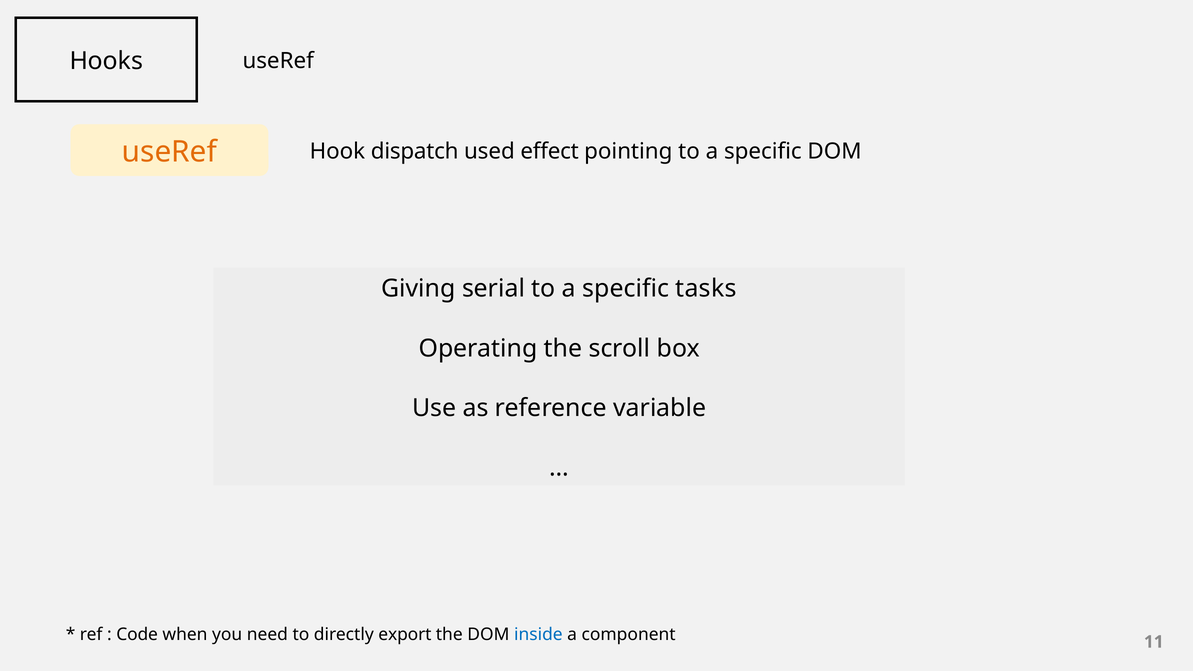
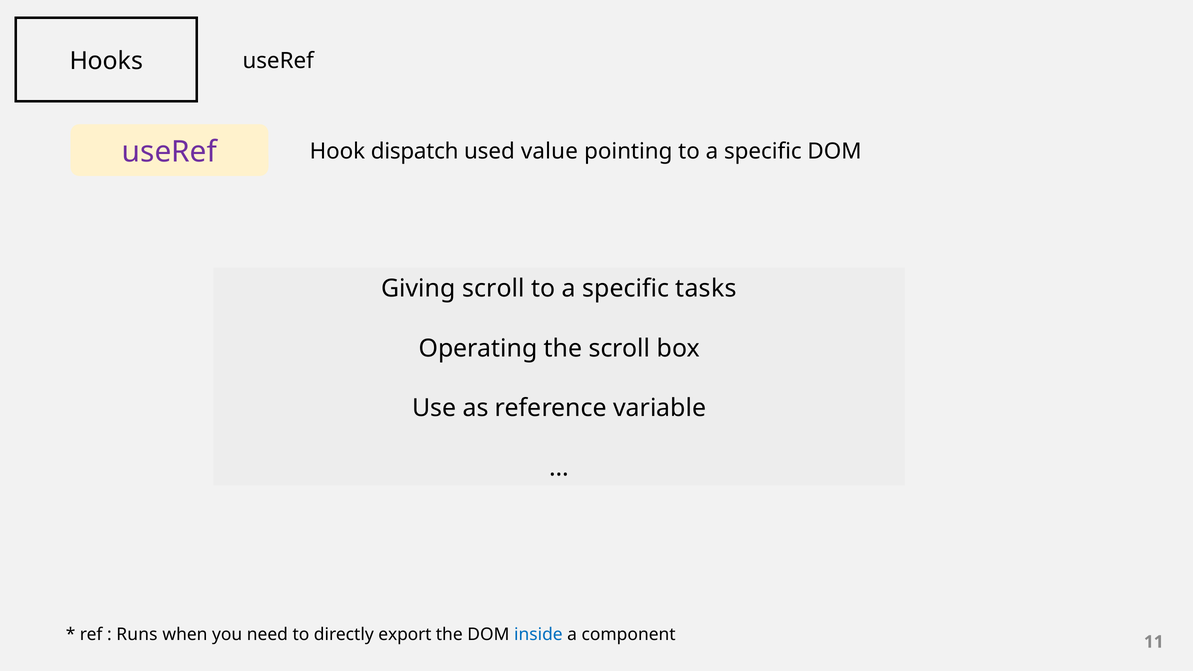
useRef colour: orange -> purple (169, 152)
effect: effect -> value (549, 151)
Giving serial: serial -> scroll (493, 289)
Code: Code -> Runs (137, 635)
